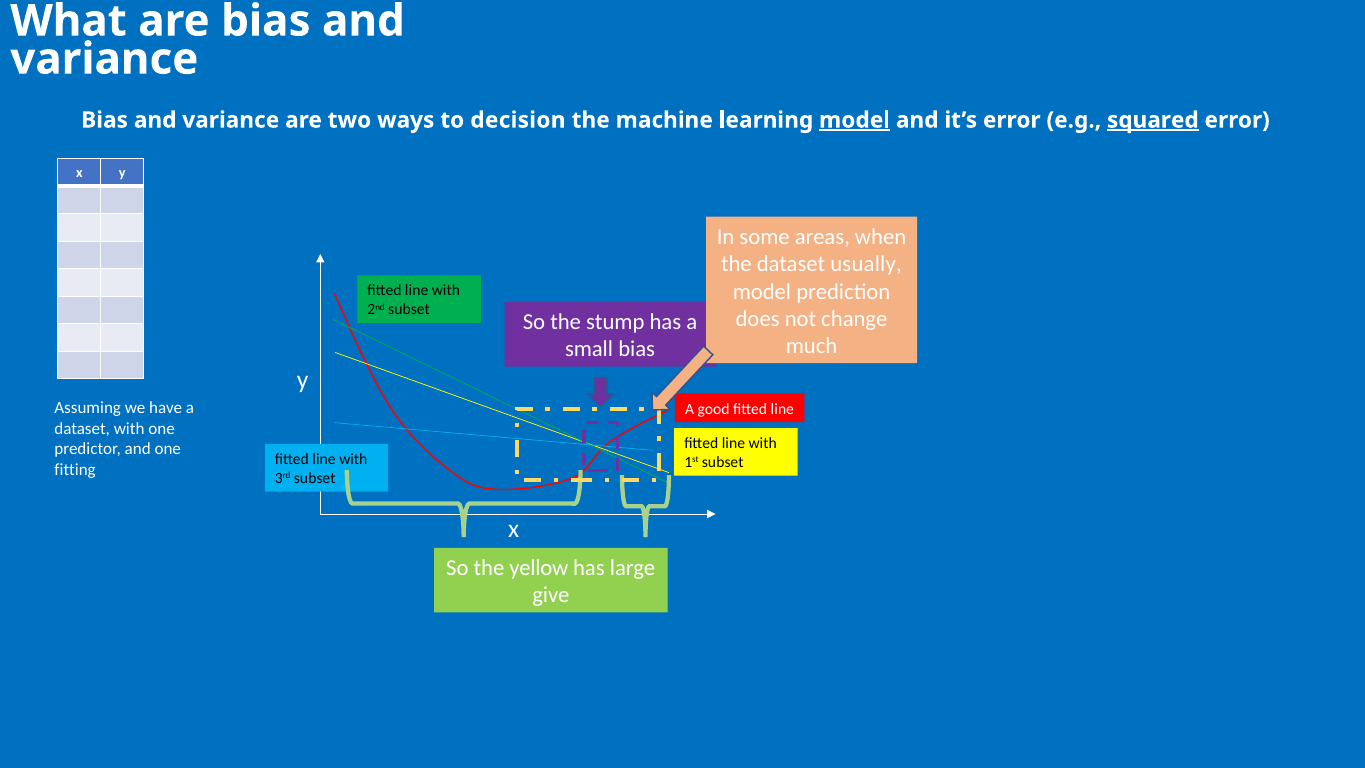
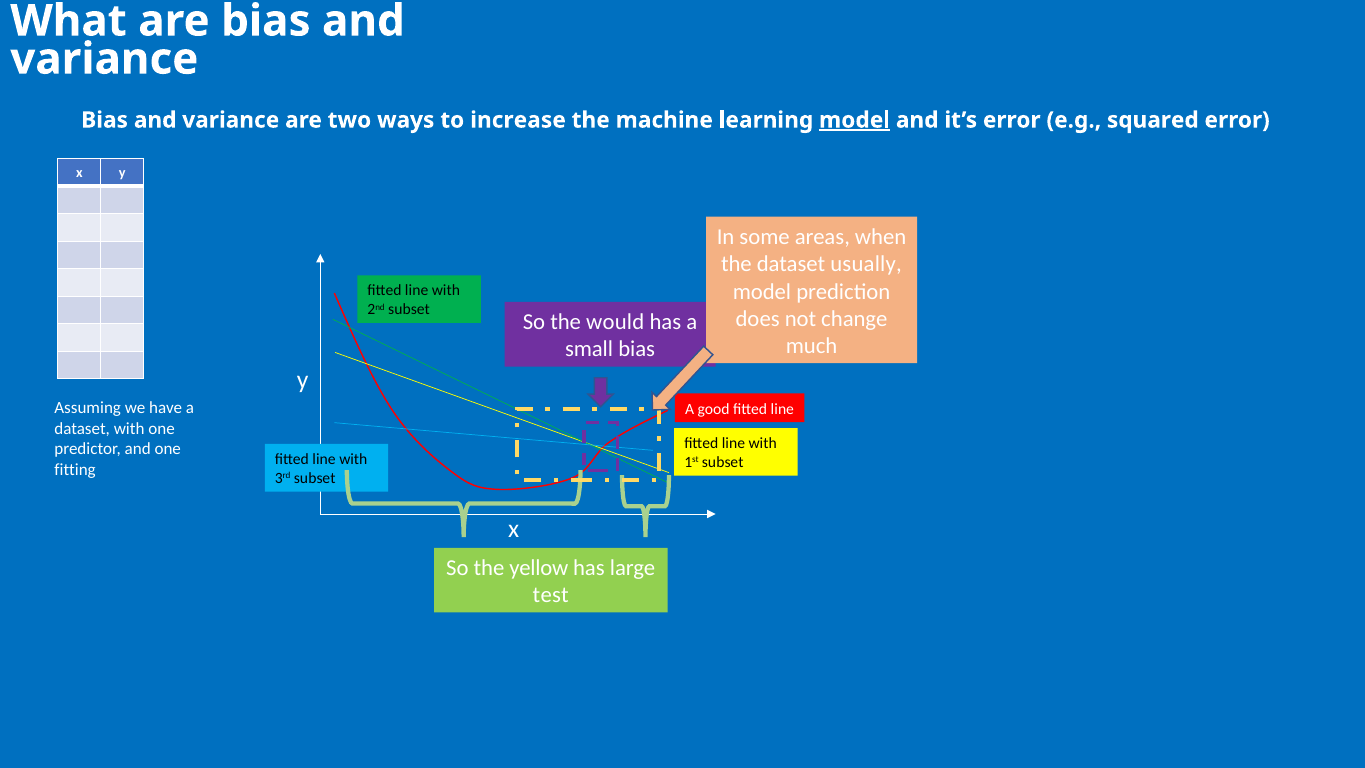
decision: decision -> increase (518, 120)
squared underline: present -> none (1153, 120)
stump: stump -> would (615, 322)
give: give -> test (551, 595)
